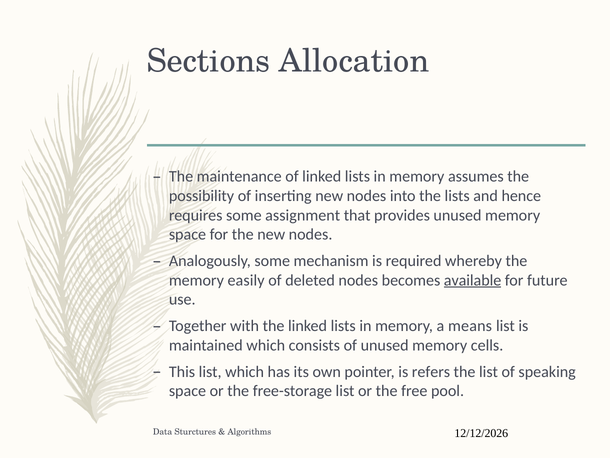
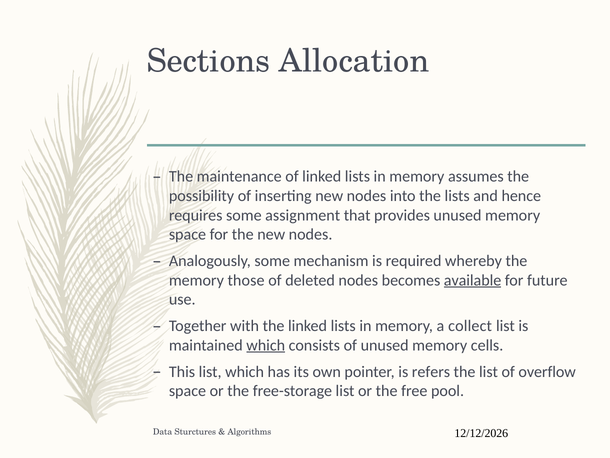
easily: easily -> those (246, 280)
means: means -> collect (470, 326)
which underline: none -> present (266, 345)
speaking: speaking -> overflow (547, 371)
